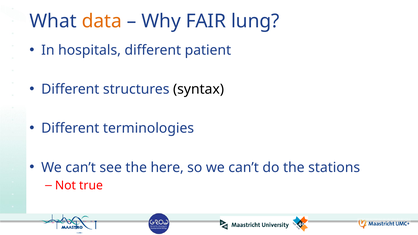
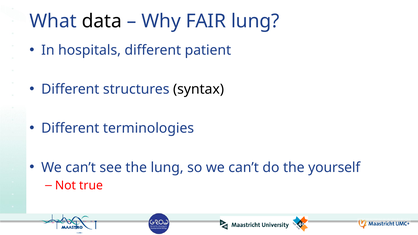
data colour: orange -> black (102, 21)
the here: here -> lung (167, 167)
stations: stations -> yourself (334, 167)
